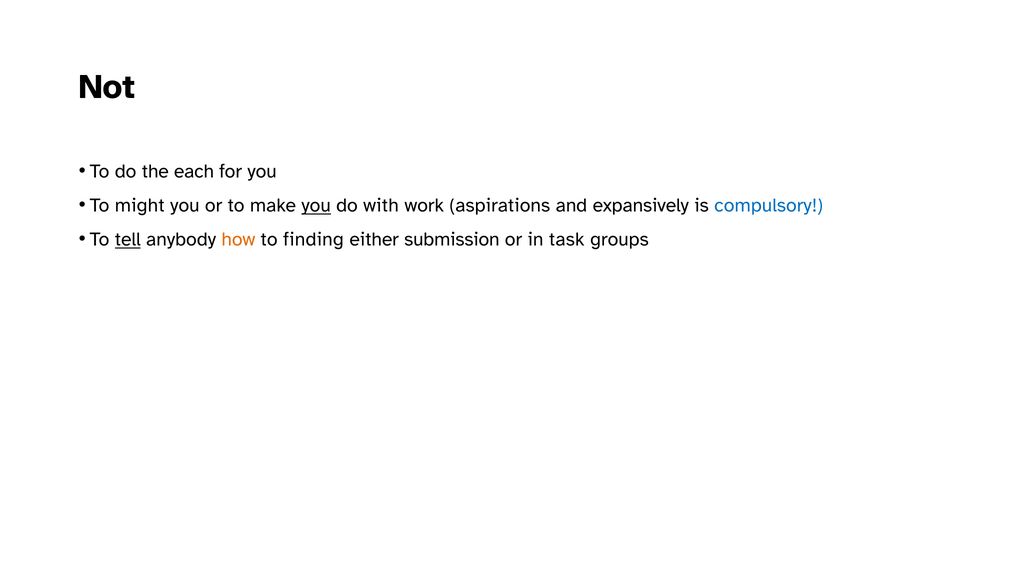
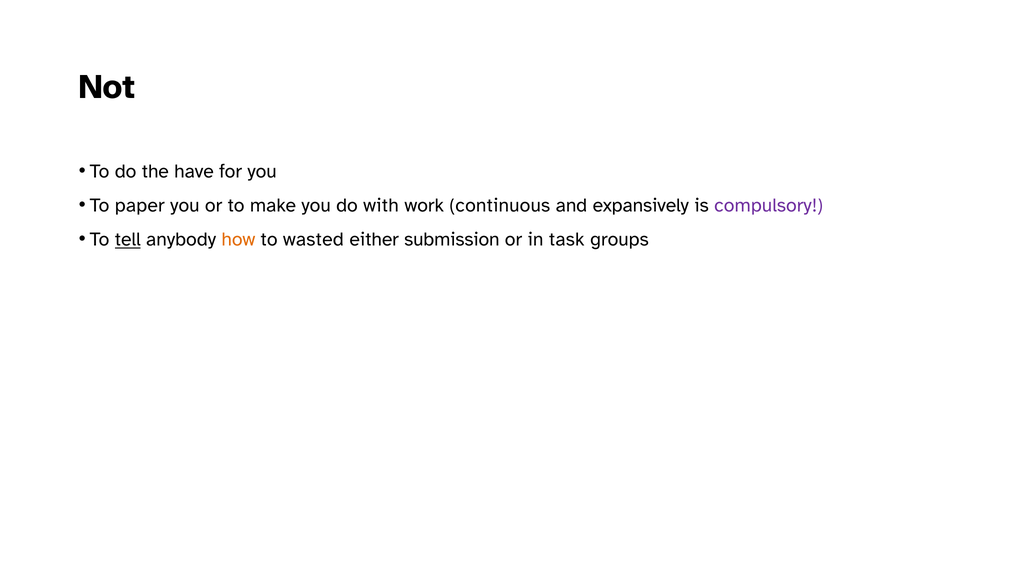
each: each -> have (194, 172)
might: might -> paper (140, 206)
you underline: present -> none (316, 206)
aspirations: aspirations -> continuous (500, 206)
compulsory colour: blue -> purple (769, 206)
finding: finding -> wasted (313, 240)
